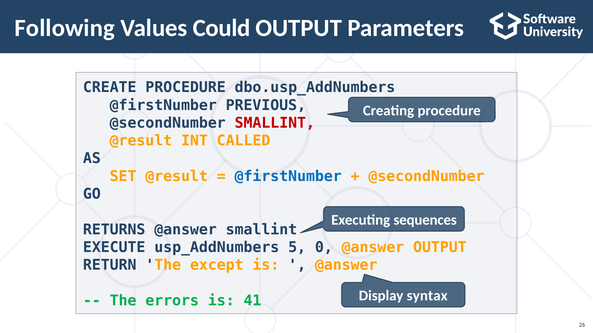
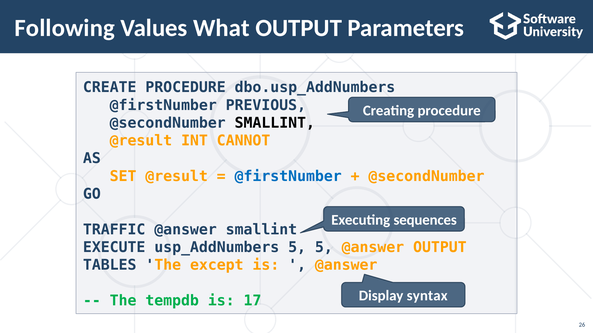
Could: Could -> What (221, 28)
SMALLINT colour: red -> black (275, 123)
CALLED: CALLED -> CANNOT (244, 141)
RETURNS: RETURNS -> TRAFFIC (114, 230)
5 0: 0 -> 5 (324, 248)
RETURN: RETURN -> TABLES (110, 265)
errors: errors -> tempdb (172, 301)
41: 41 -> 17 (252, 301)
